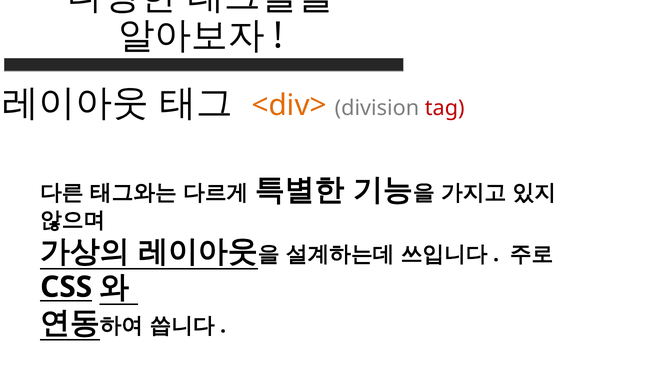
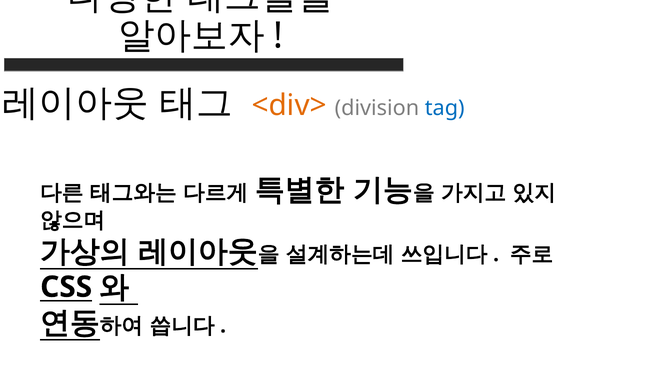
tag colour: red -> blue (445, 108)
